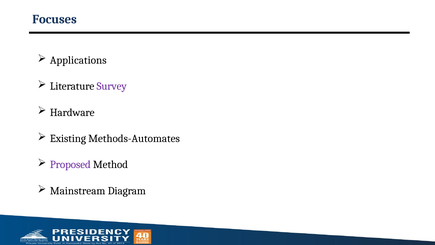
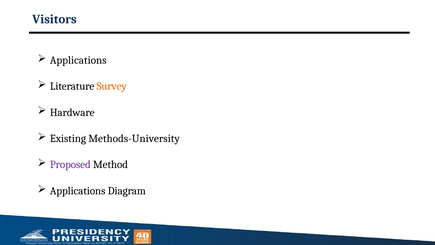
Focuses: Focuses -> Visitors (54, 19)
Survey colour: purple -> orange (112, 86)
Methods-Automates: Methods-Automates -> Methods-University (134, 138)
Mainstream: Mainstream -> Applications (78, 191)
